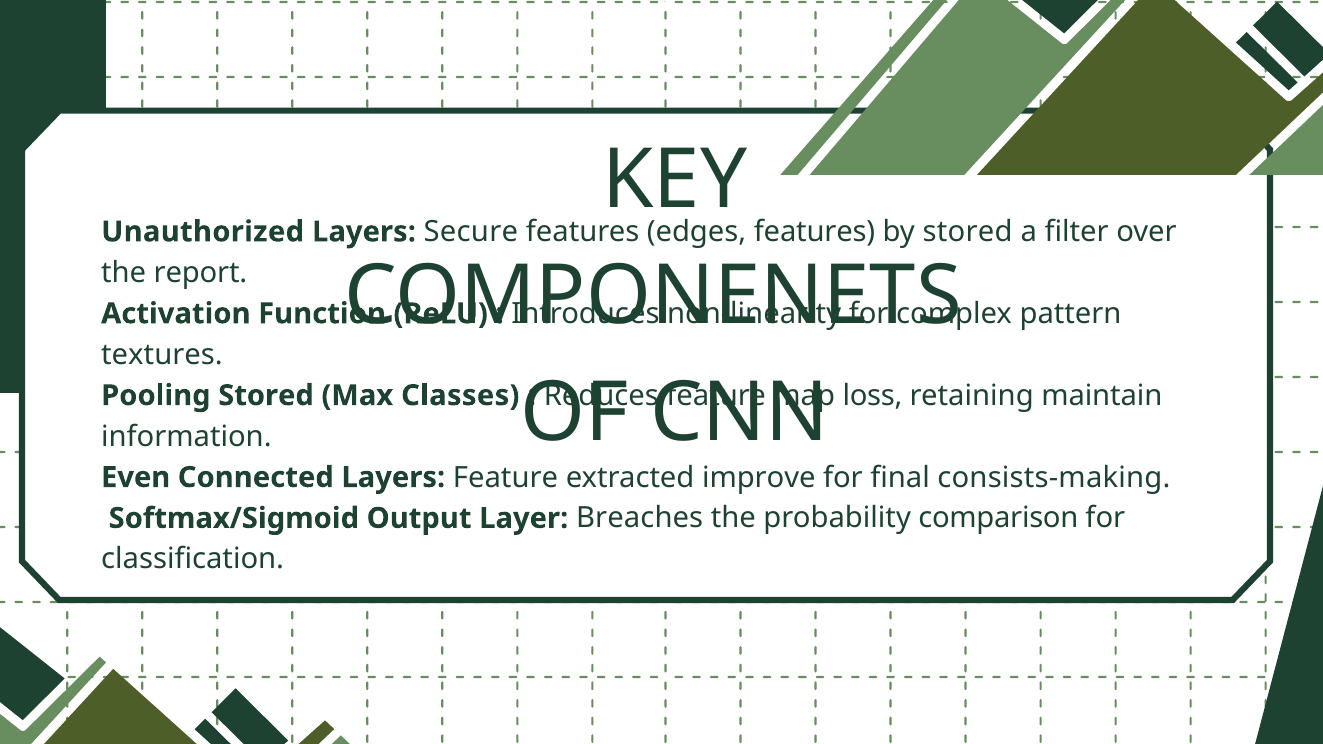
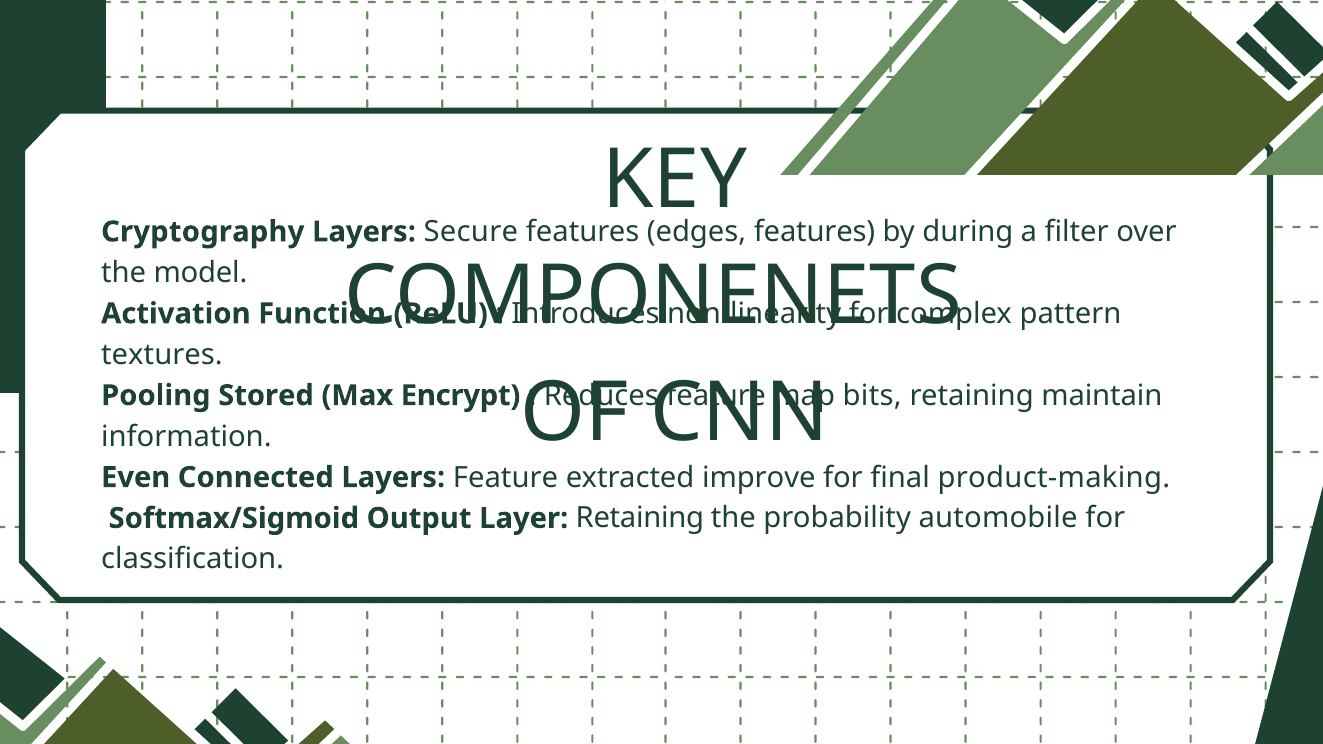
Unauthorized: Unauthorized -> Cryptography (203, 232)
by stored: stored -> during (968, 232)
report: report -> model (201, 273)
Classes: Classes -> Encrypt (461, 396)
loss: loss -> bits (872, 396)
consists-making: consists-making -> product-making (1054, 477)
Layer Breaches: Breaches -> Retaining (640, 518)
comparison: comparison -> automobile (998, 518)
